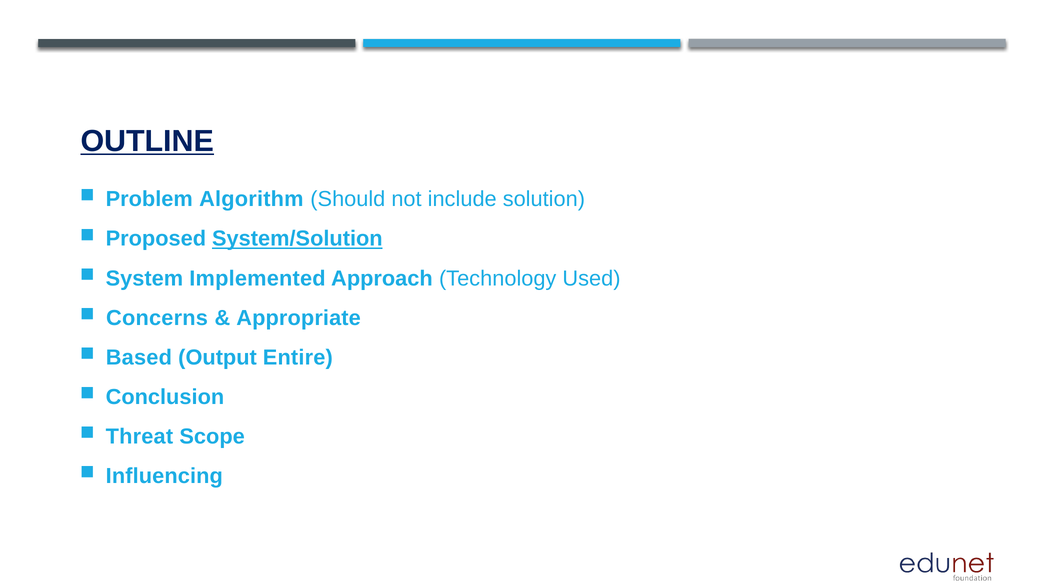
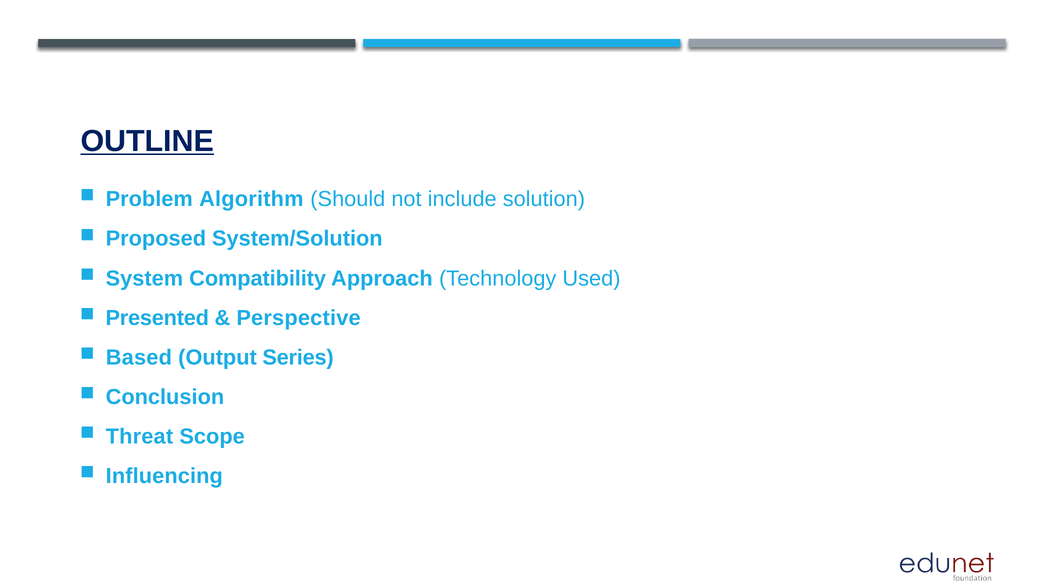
System/Solution underline: present -> none (297, 239)
Implemented: Implemented -> Compatibility (258, 278)
Concerns: Concerns -> Presented (157, 318)
Appropriate: Appropriate -> Perspective (299, 318)
Entire: Entire -> Series (298, 358)
